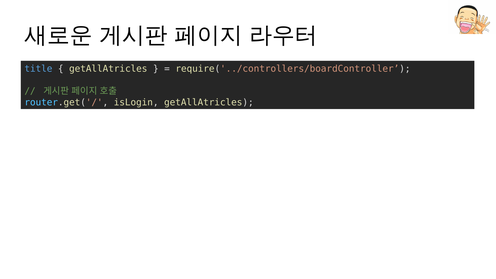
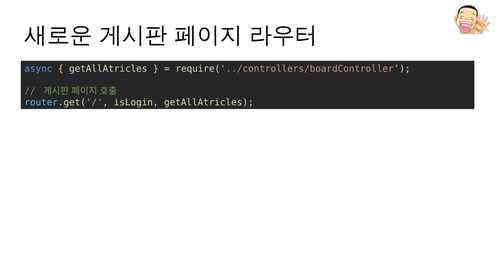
title: title -> async (38, 69)
